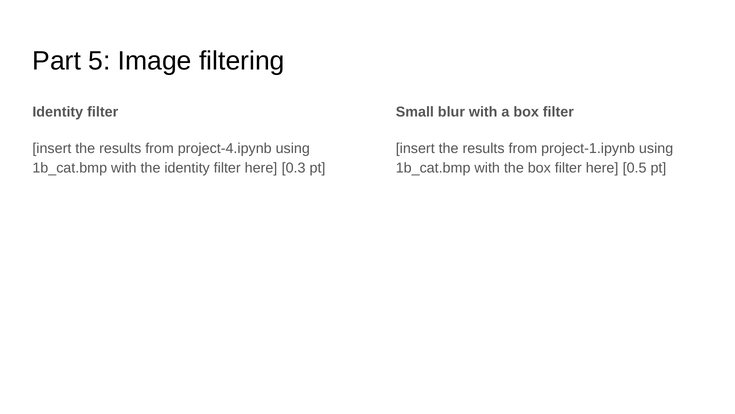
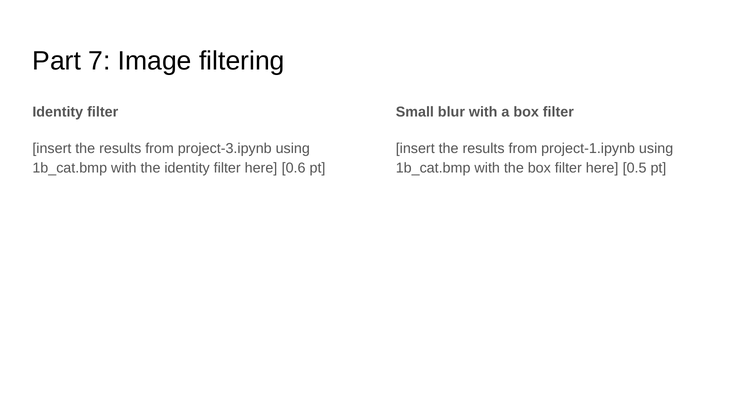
5: 5 -> 7 (99, 61)
project-4.ipynb: project-4.ipynb -> project-3.ipynb (225, 148)
0.3: 0.3 -> 0.6 (294, 168)
